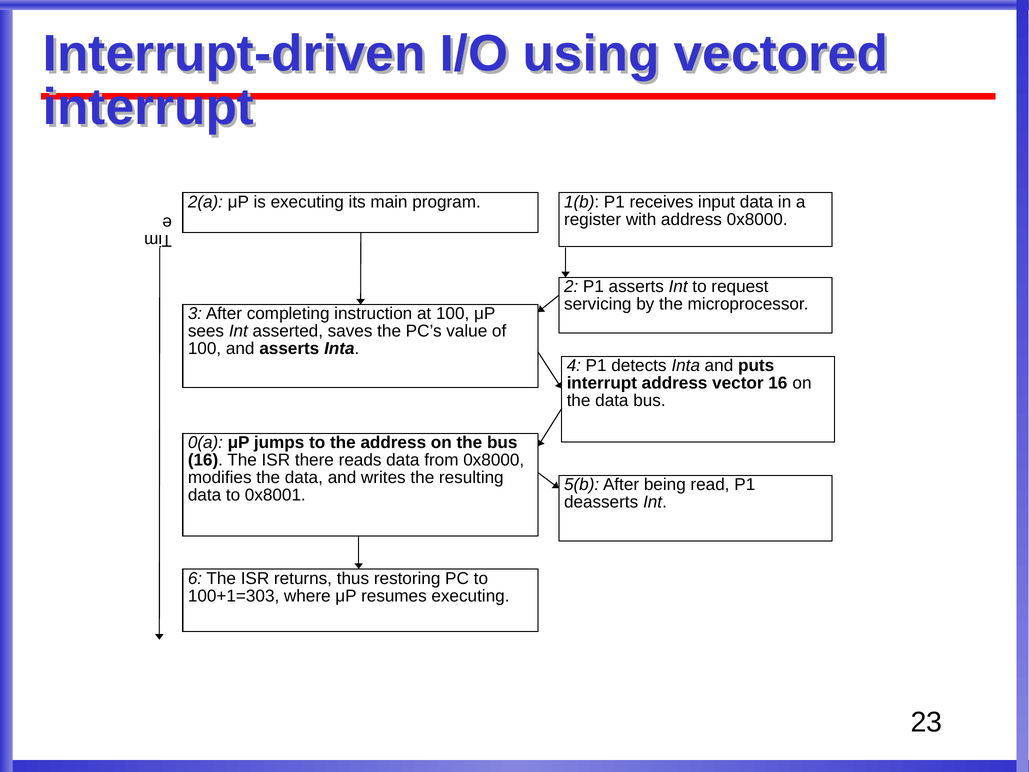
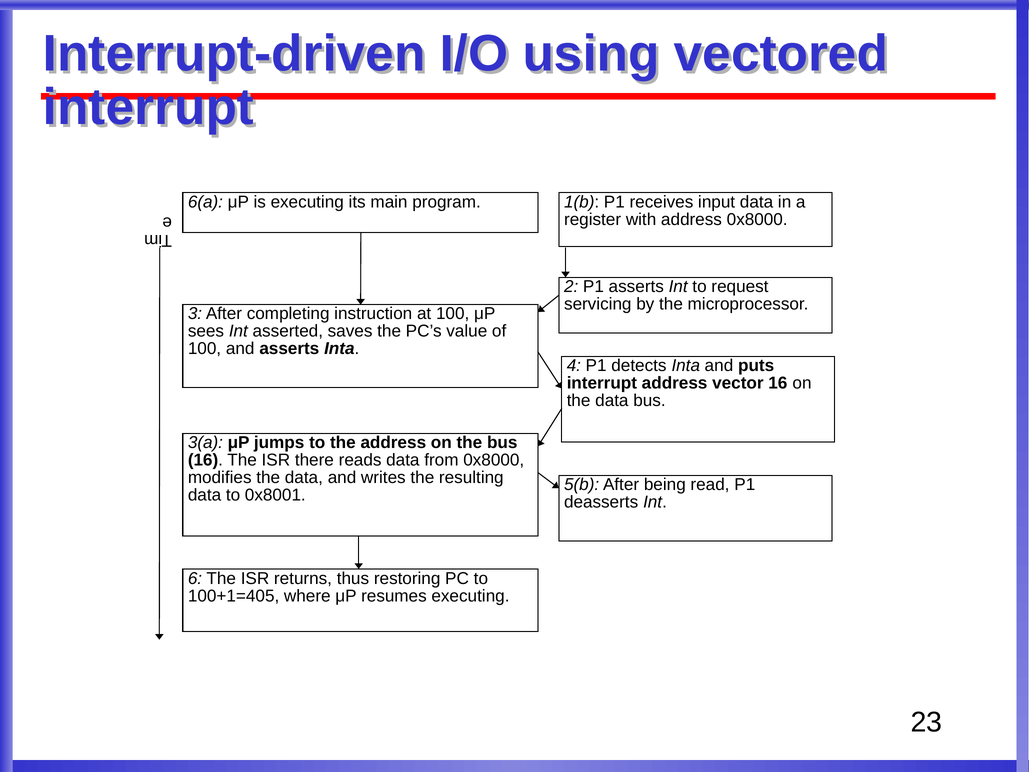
2(a: 2(a -> 6(a (205, 202)
0(a: 0(a -> 3(a (205, 443)
100+1=303: 100+1=303 -> 100+1=405 (234, 596)
